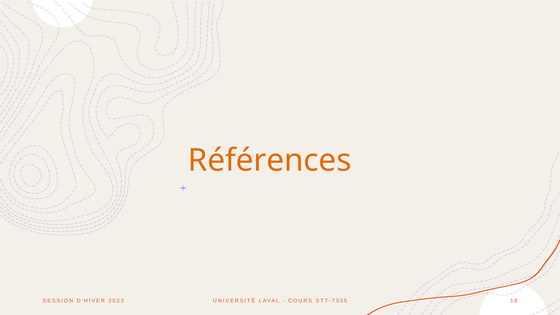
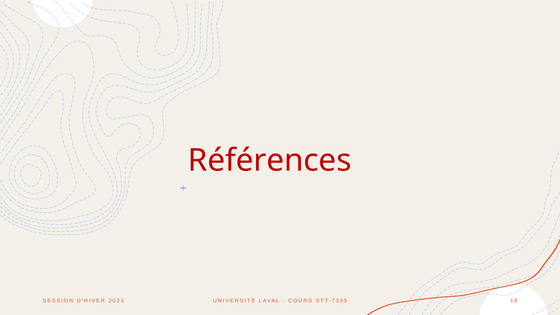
Références colour: orange -> red (270, 161)
